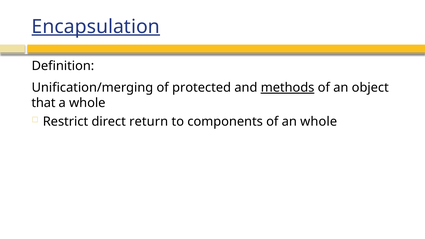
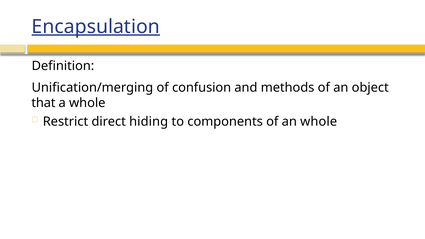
protected: protected -> confusion (202, 88)
methods underline: present -> none (288, 88)
return: return -> hiding (149, 122)
